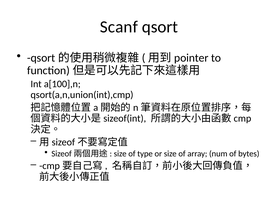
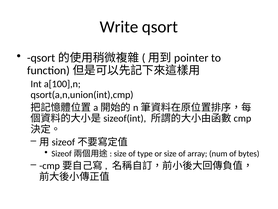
Scanf: Scanf -> Write (119, 27)
